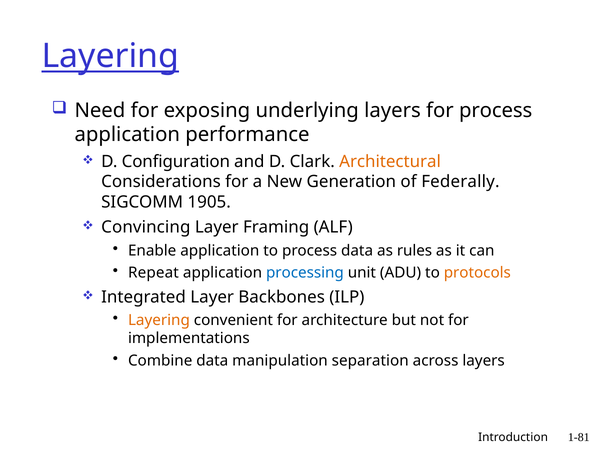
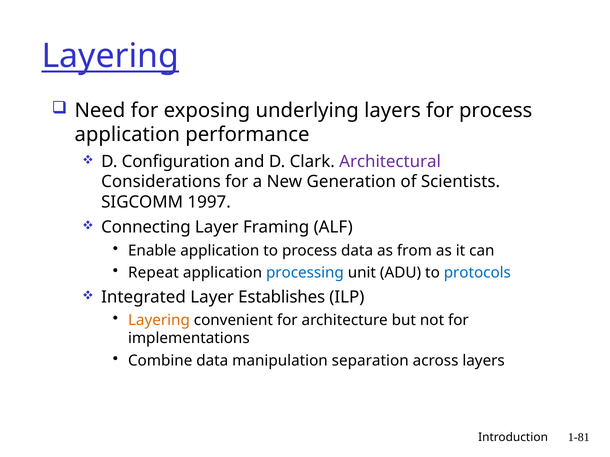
Architectural colour: orange -> purple (390, 162)
Federally: Federally -> Scientists (461, 182)
1905: 1905 -> 1997 (209, 202)
Convincing: Convincing -> Connecting (146, 227)
rules: rules -> from (414, 251)
protocols colour: orange -> blue (477, 273)
Backbones: Backbones -> Establishes (282, 297)
